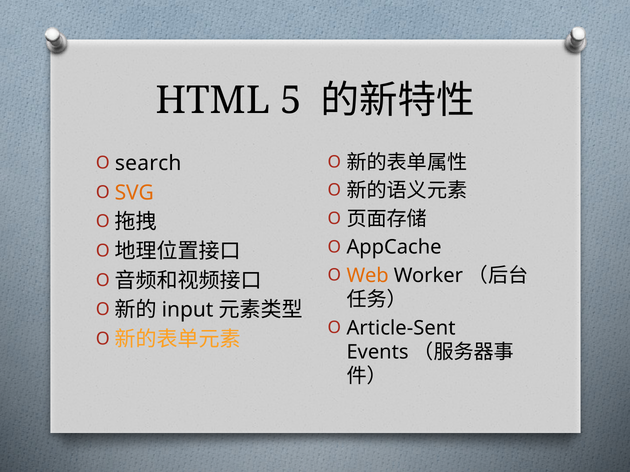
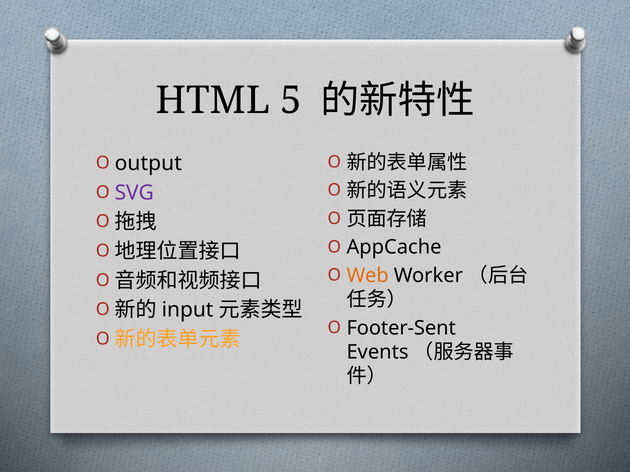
search: search -> output (148, 163)
SVG colour: orange -> purple (134, 193)
Article-Sent: Article-Sent -> Footer-Sent (401, 328)
